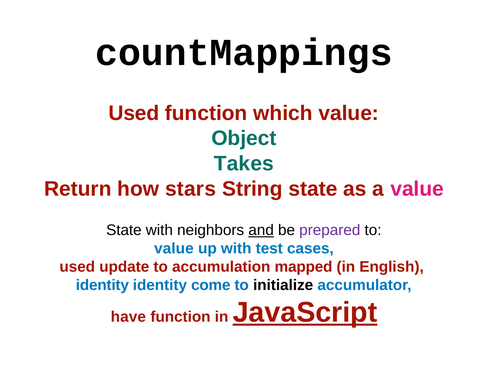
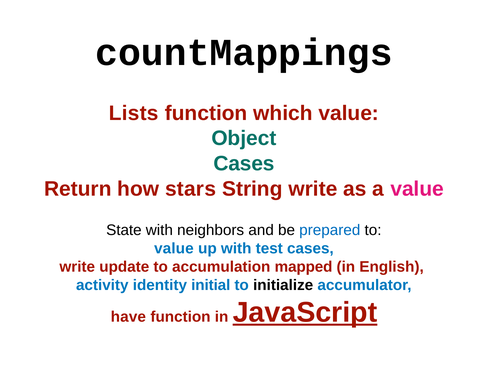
Used: Used -> Lists (134, 113)
Takes: Takes -> Cases (244, 164)
String state: state -> write (313, 189)
and underline: present -> none (261, 230)
prepared colour: purple -> blue (330, 230)
used: used -> write (77, 267)
identity: identity -> activity (102, 285)
come: come -> initial (211, 285)
